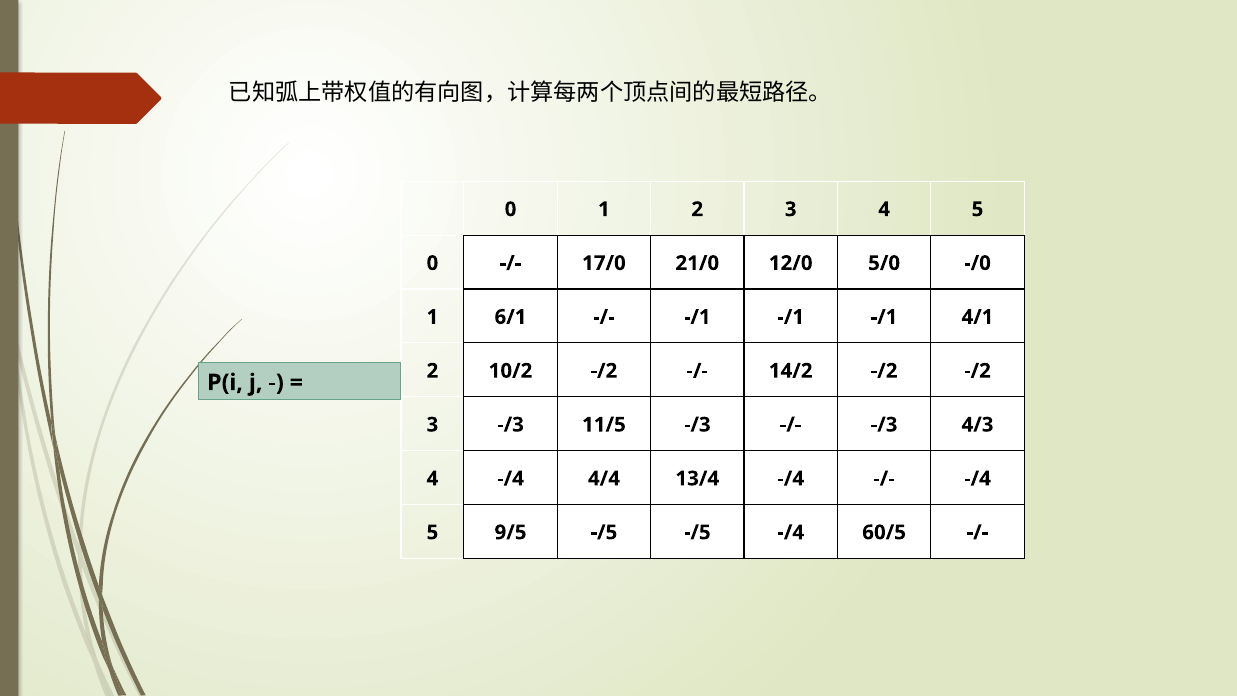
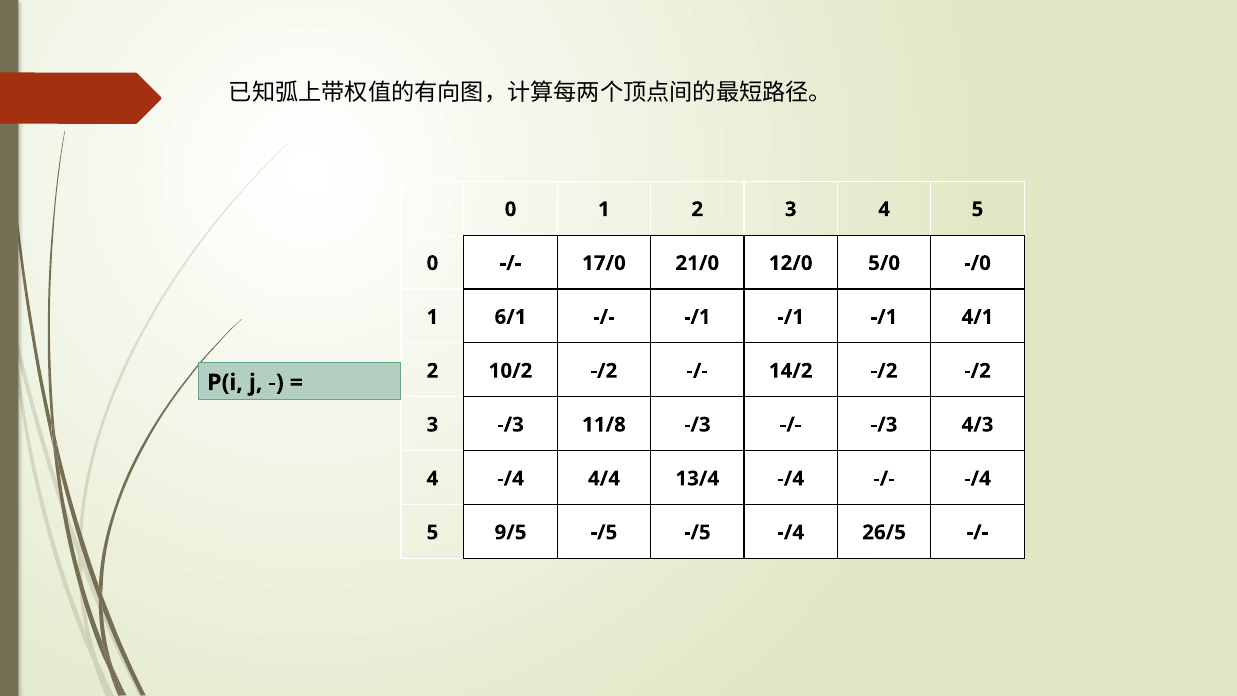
11/5: 11/5 -> 11/8 (604, 425)
60/5: 60/5 -> 26/5 (884, 532)
